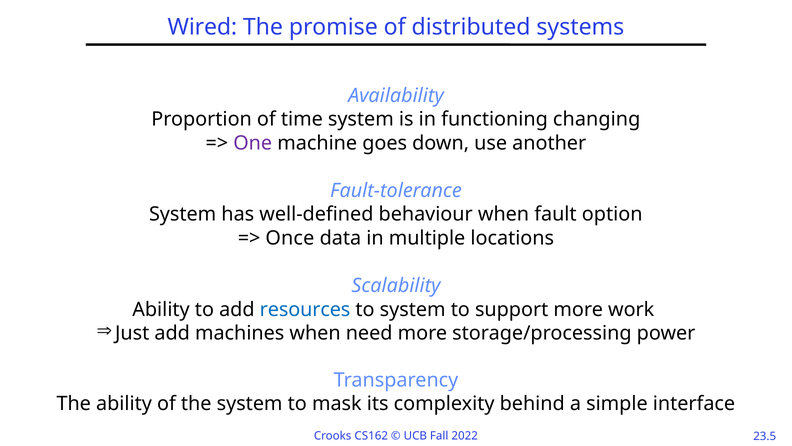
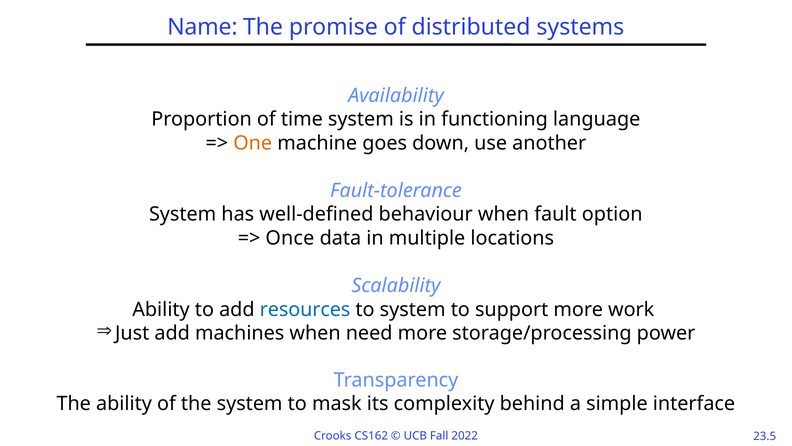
Wired: Wired -> Name (202, 27)
changing: changing -> language (597, 119)
One colour: purple -> orange (253, 143)
